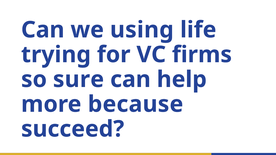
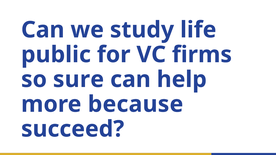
using: using -> study (142, 30)
trying: trying -> public (56, 55)
